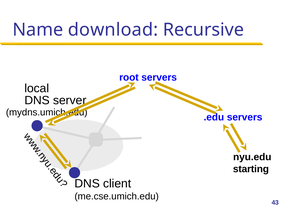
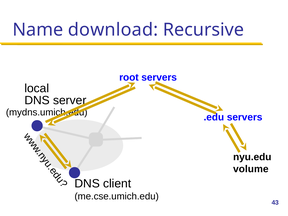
starting: starting -> volume (251, 169)
